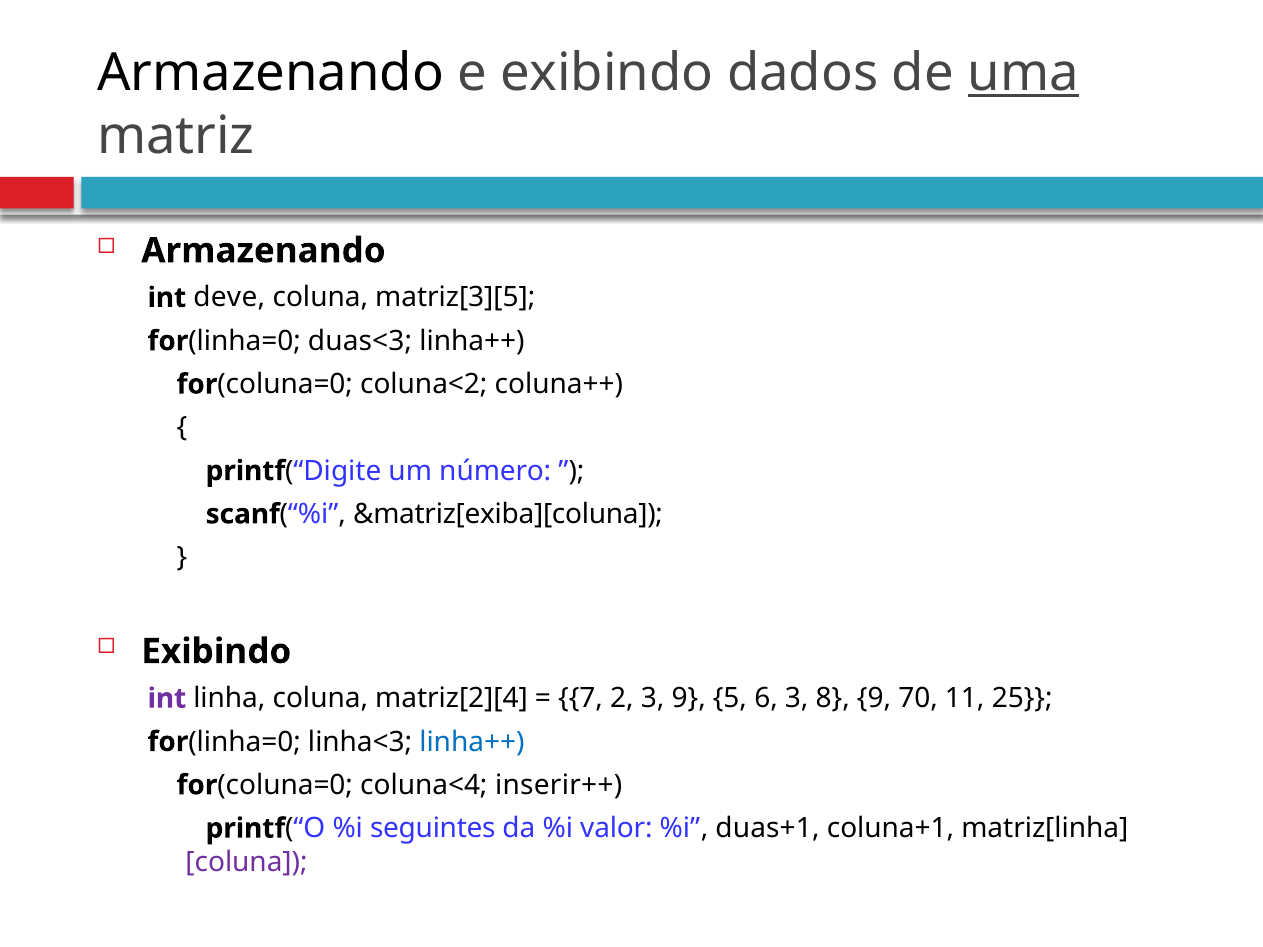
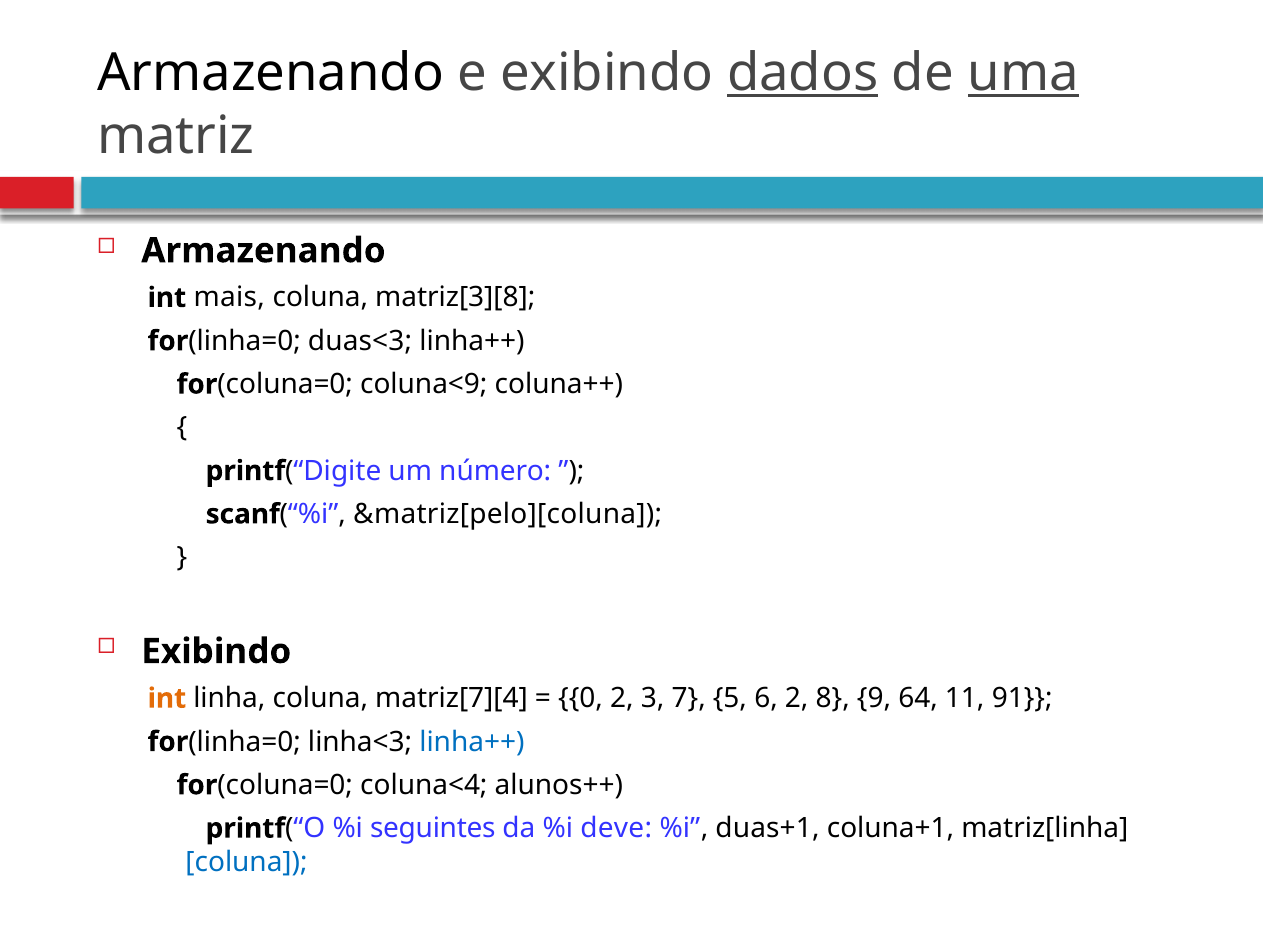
dados underline: none -> present (803, 73)
deve: deve -> mais (229, 298)
matriz[3][5: matriz[3][5 -> matriz[3][8 (455, 298)
coluna<2: coluna<2 -> coluna<9 (424, 384)
&matriz[exiba][coluna: &matriz[exiba][coluna -> &matriz[pelo][coluna (508, 514)
int colour: purple -> orange (167, 699)
matriz[2][4: matriz[2][4 -> matriz[7][4 (452, 699)
7: 7 -> 0 (581, 699)
3 9: 9 -> 7 (689, 699)
6 3: 3 -> 2 (797, 699)
70: 70 -> 64 (918, 699)
25: 25 -> 91 (1022, 699)
inserir++: inserir++ -> alunos++ (559, 785)
valor: valor -> deve (616, 829)
coluna colour: purple -> blue (247, 862)
